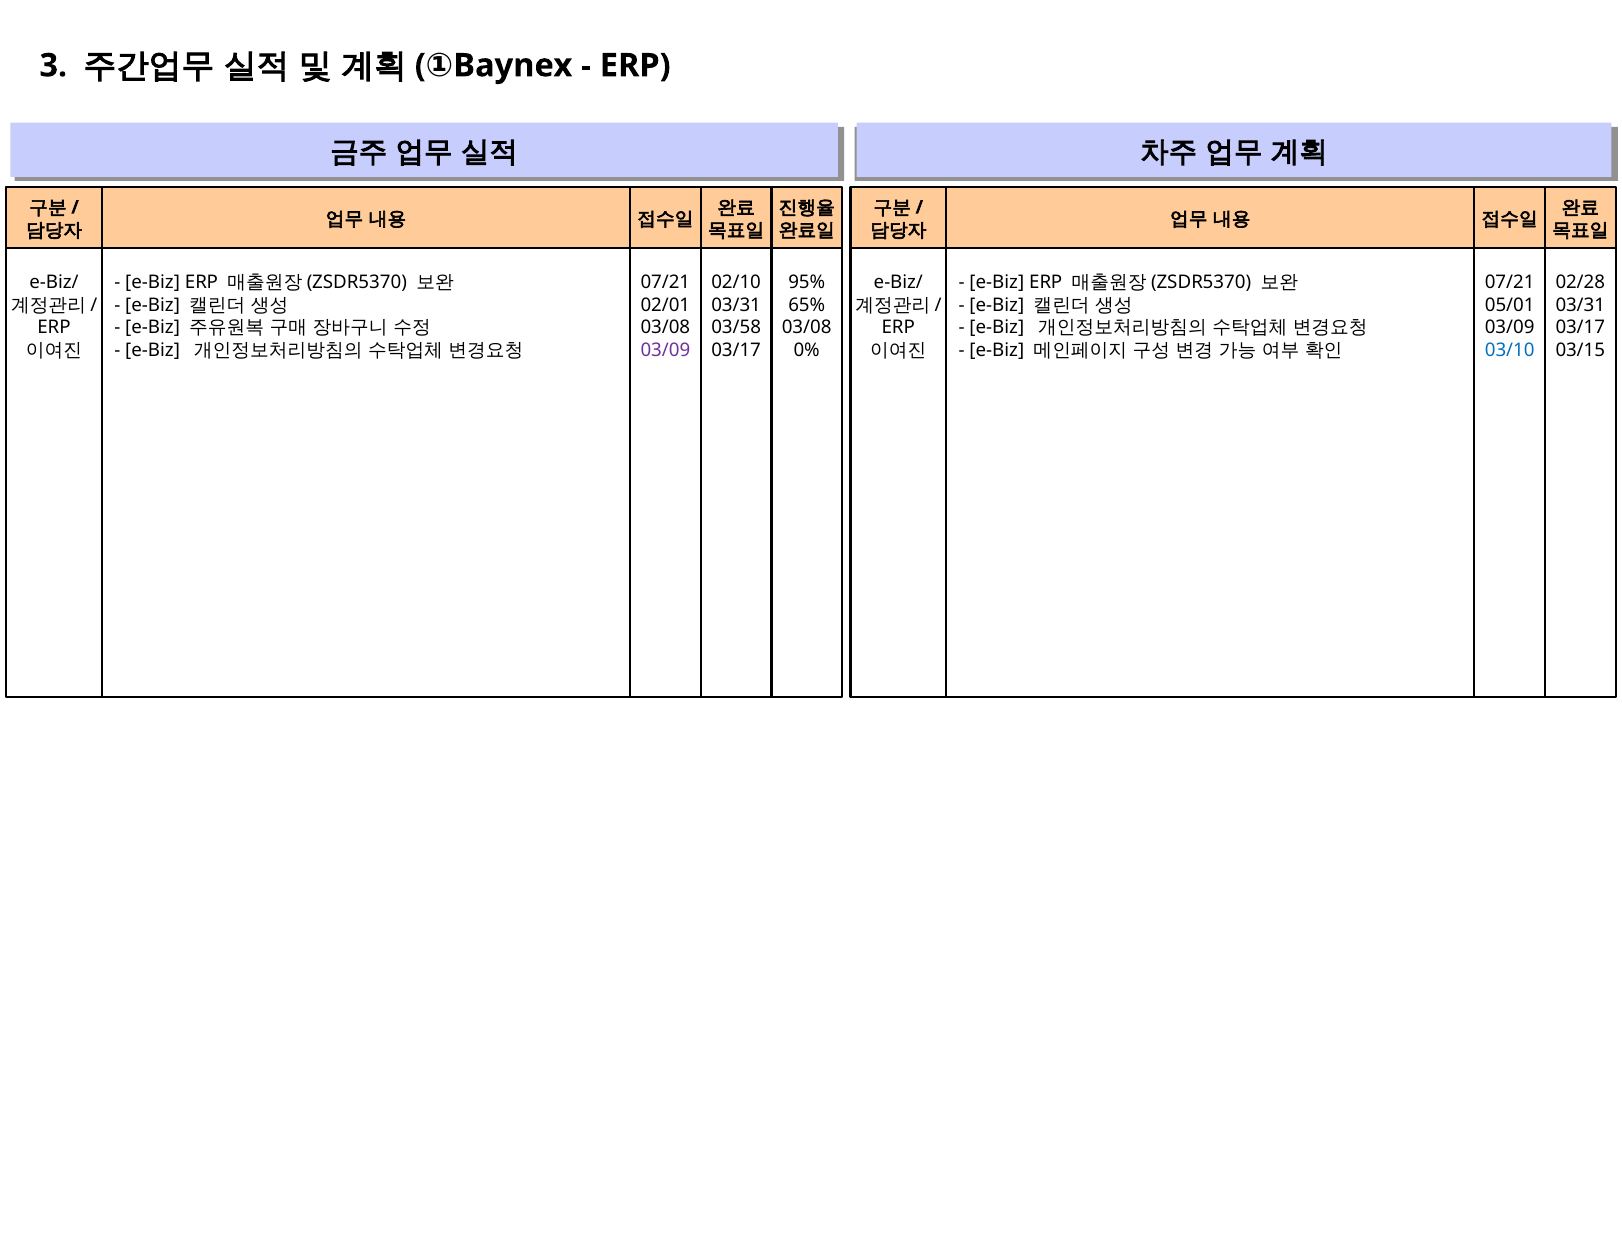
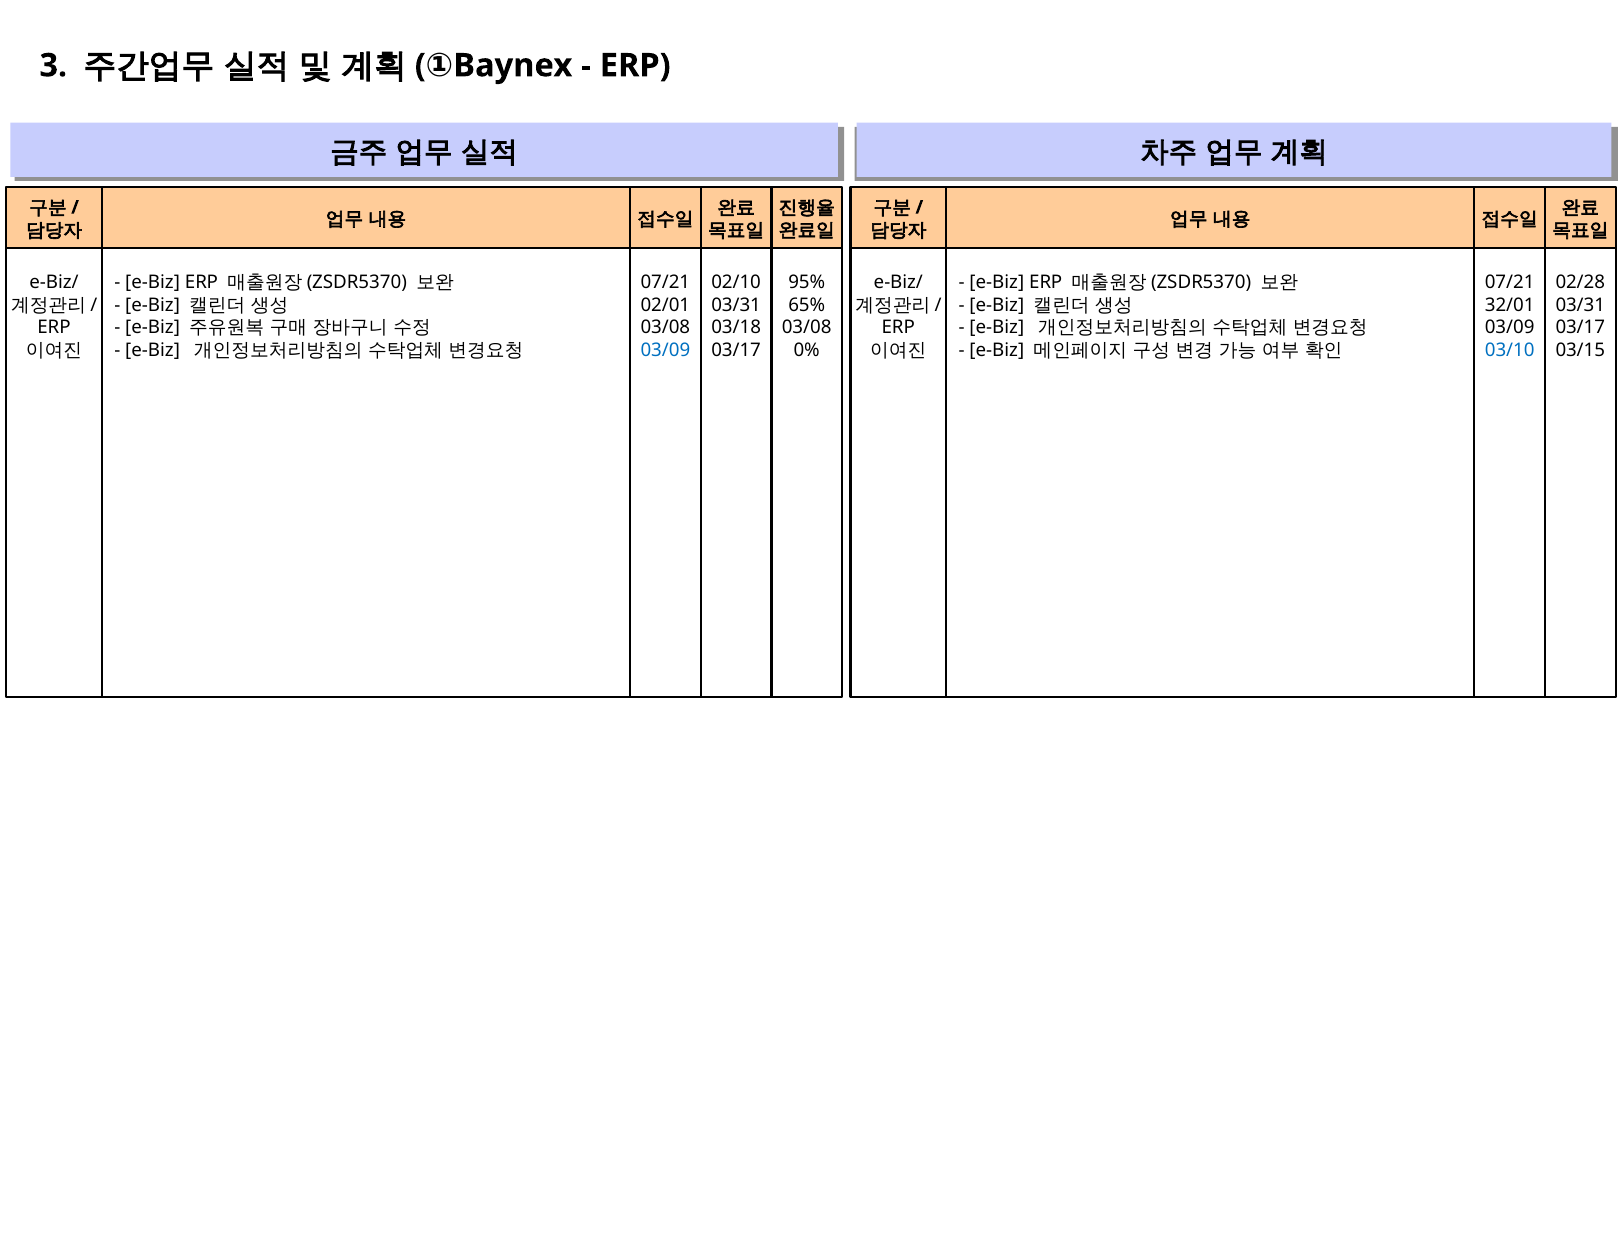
05/01: 05/01 -> 32/01 (1510, 305)
03/58: 03/58 -> 03/18 (736, 328)
03/09 colour: purple -> blue (665, 350)
